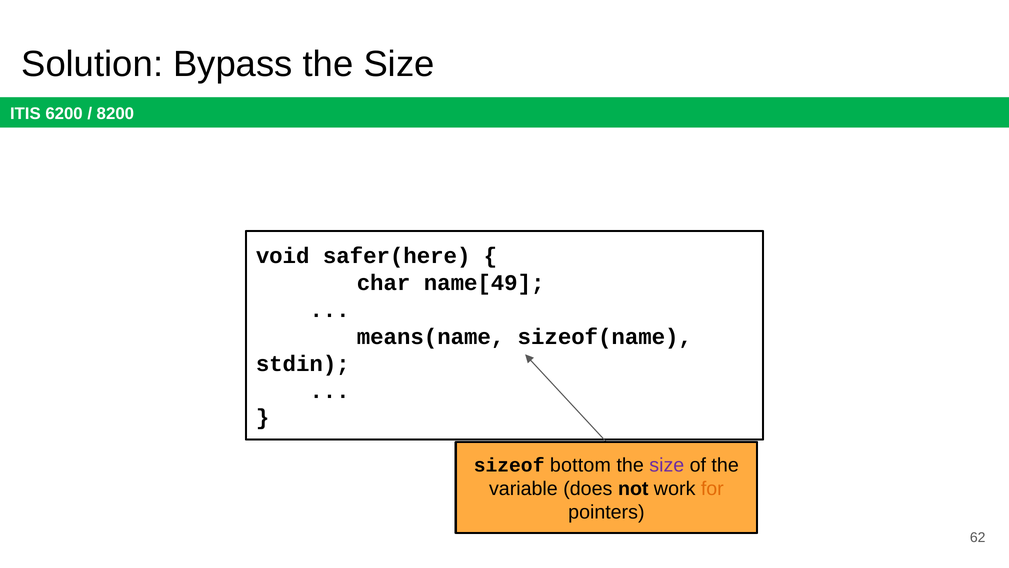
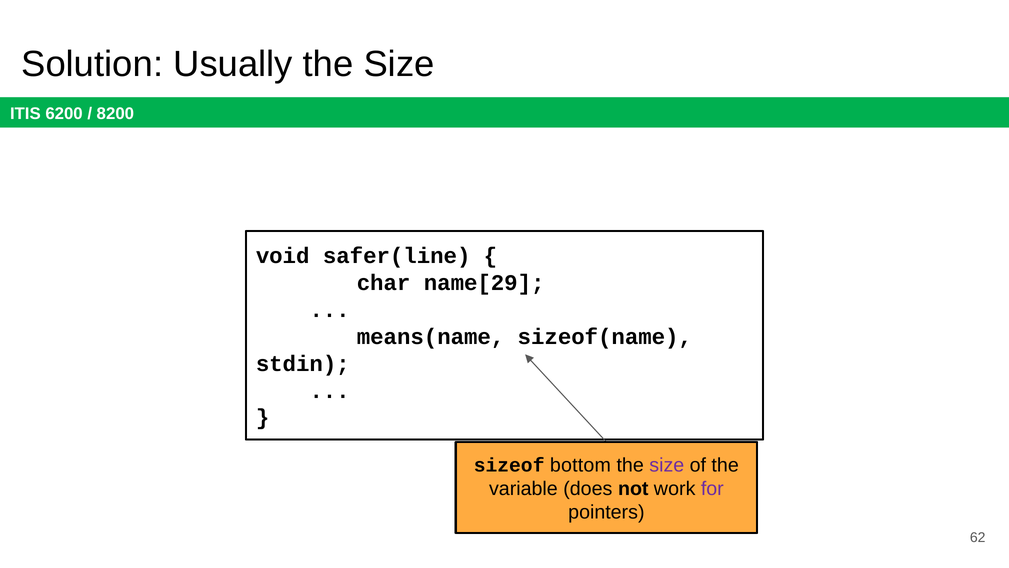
Bypass: Bypass -> Usually (233, 64)
safer(here: safer(here -> safer(line (397, 256)
name[49: name[49 -> name[29 (484, 283)
for colour: orange -> purple (712, 489)
